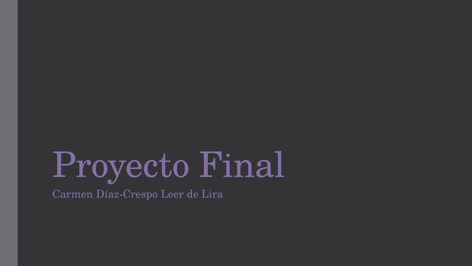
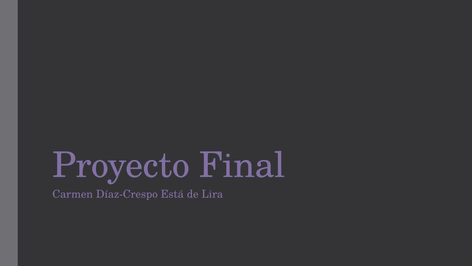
Leer: Leer -> Está (172, 194)
